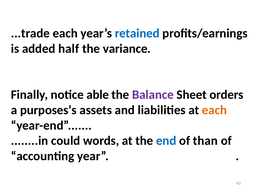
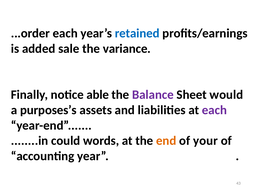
...trade: ...trade -> ...order (30, 33)
half: half -> sale (69, 49)
orders: orders -> would (226, 95)
each colour: orange -> purple (214, 110)
end colour: blue -> orange (166, 141)
than: than -> your (205, 141)
